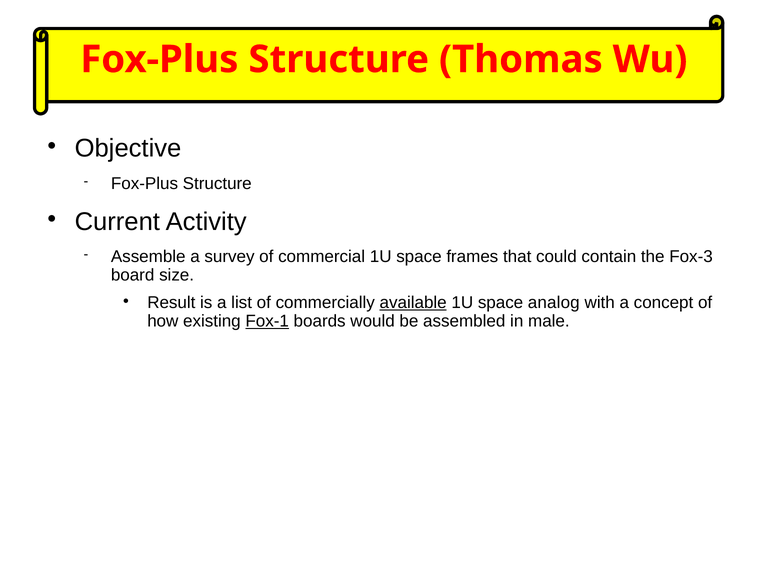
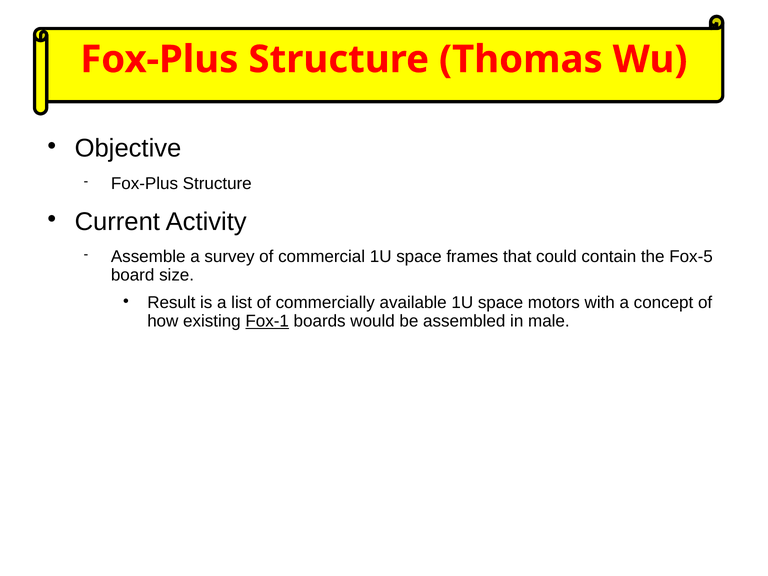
Fox-3: Fox-3 -> Fox-5 (691, 257)
available underline: present -> none (413, 303)
analog: analog -> motors (554, 303)
